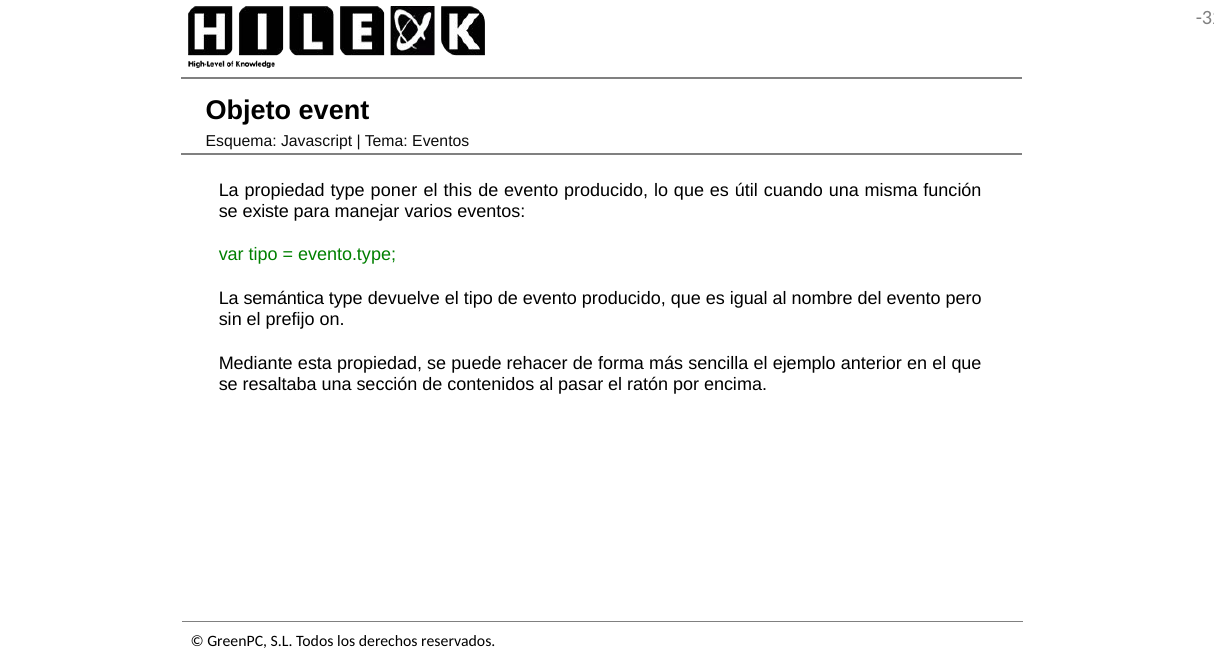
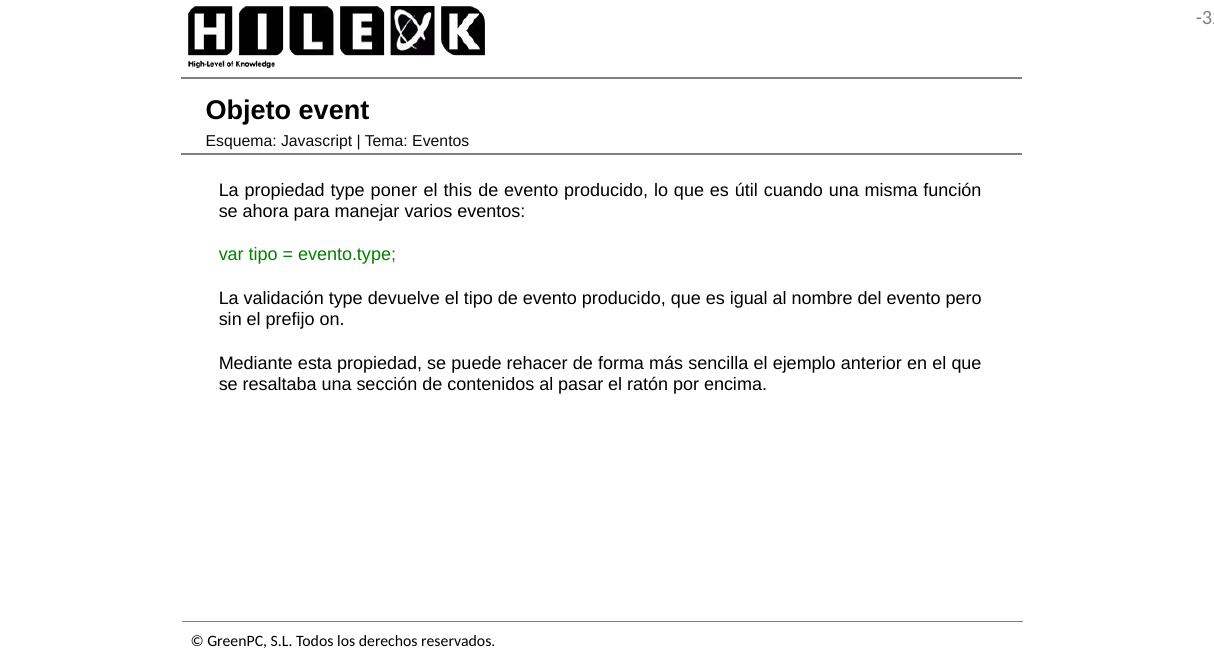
existe: existe -> ahora (266, 212)
semántica: semántica -> validación (284, 298)
